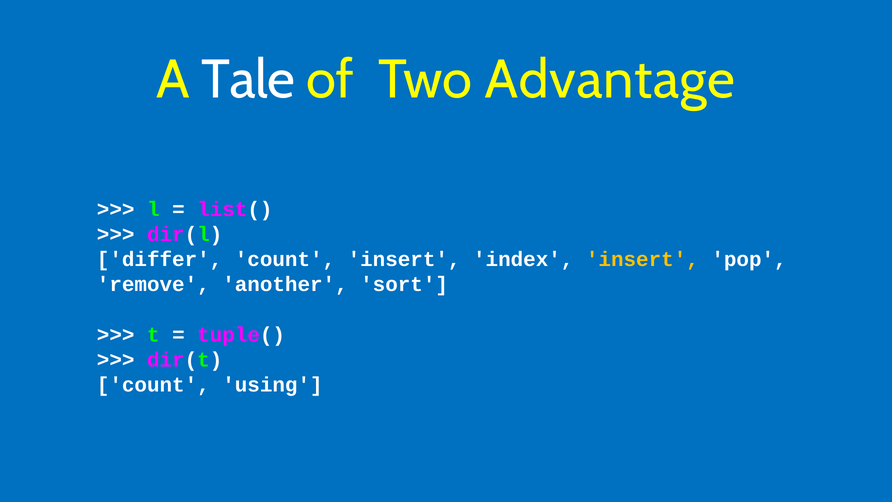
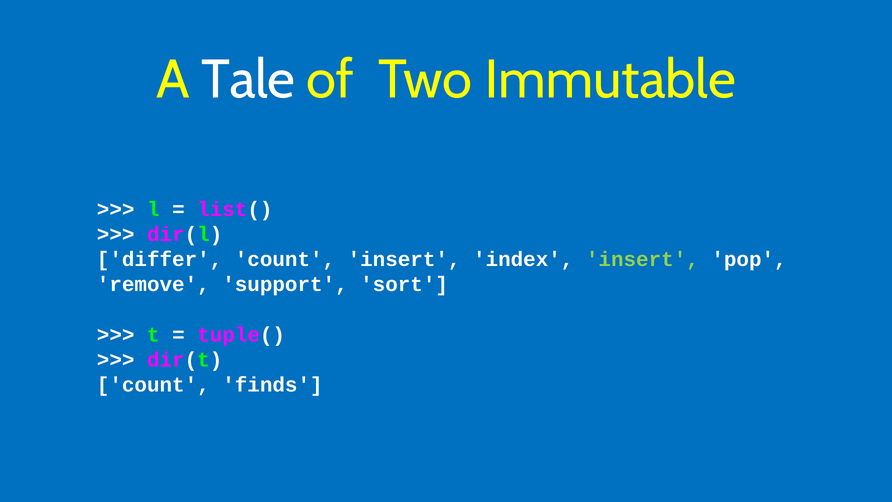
Advantage: Advantage -> Immutable (610, 80)
insert colour: yellow -> light green (642, 259)
another: another -> support (285, 284)
using: using -> finds (272, 385)
